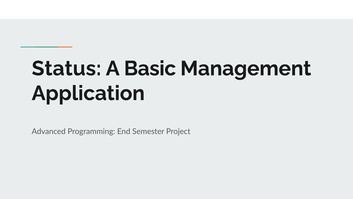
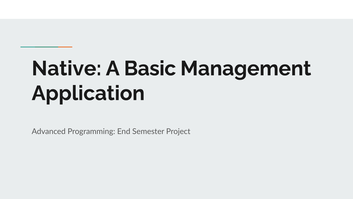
Status: Status -> Native (67, 68)
